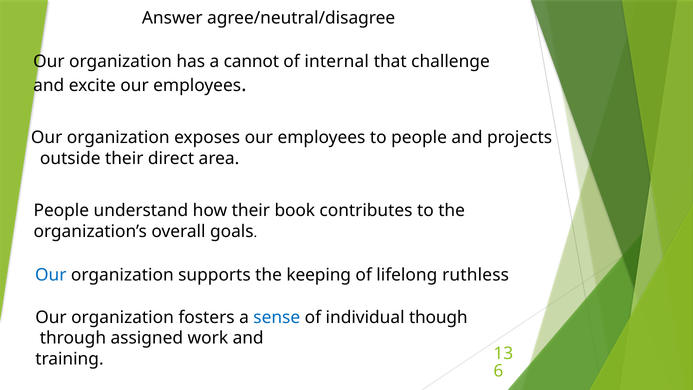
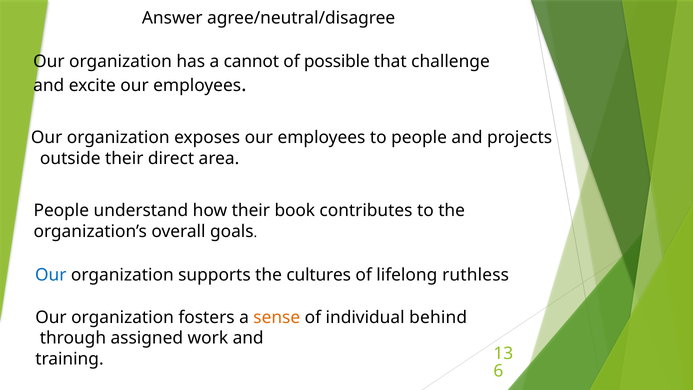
internal: internal -> possible (337, 62)
keeping: keeping -> cultures (319, 275)
sense colour: blue -> orange (277, 317)
though: though -> behind (438, 317)
